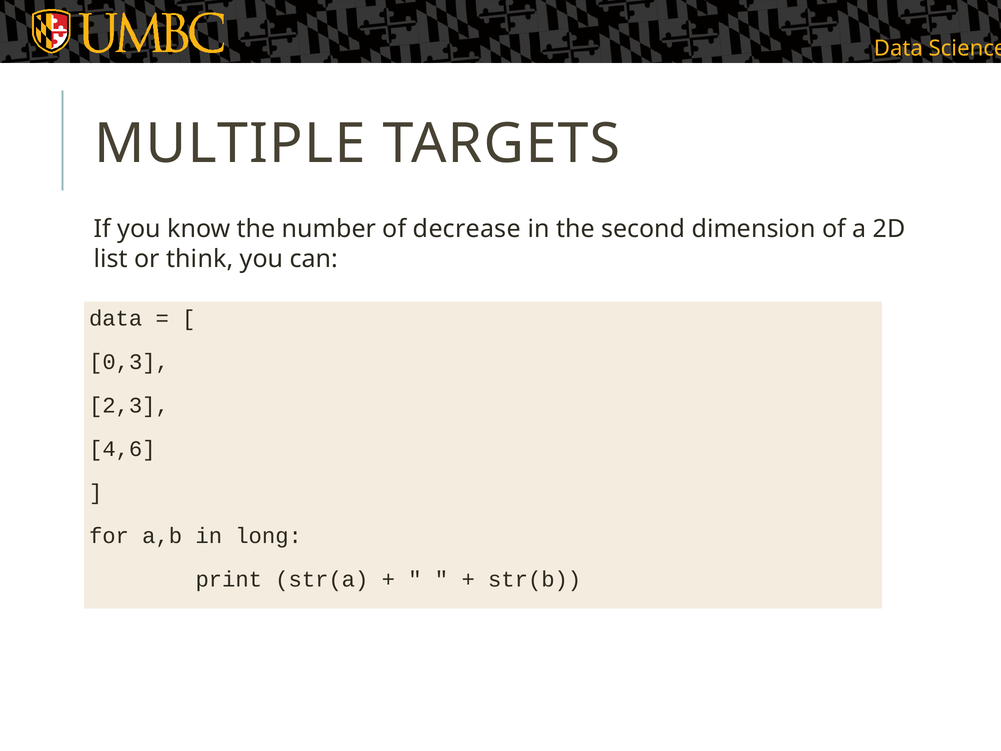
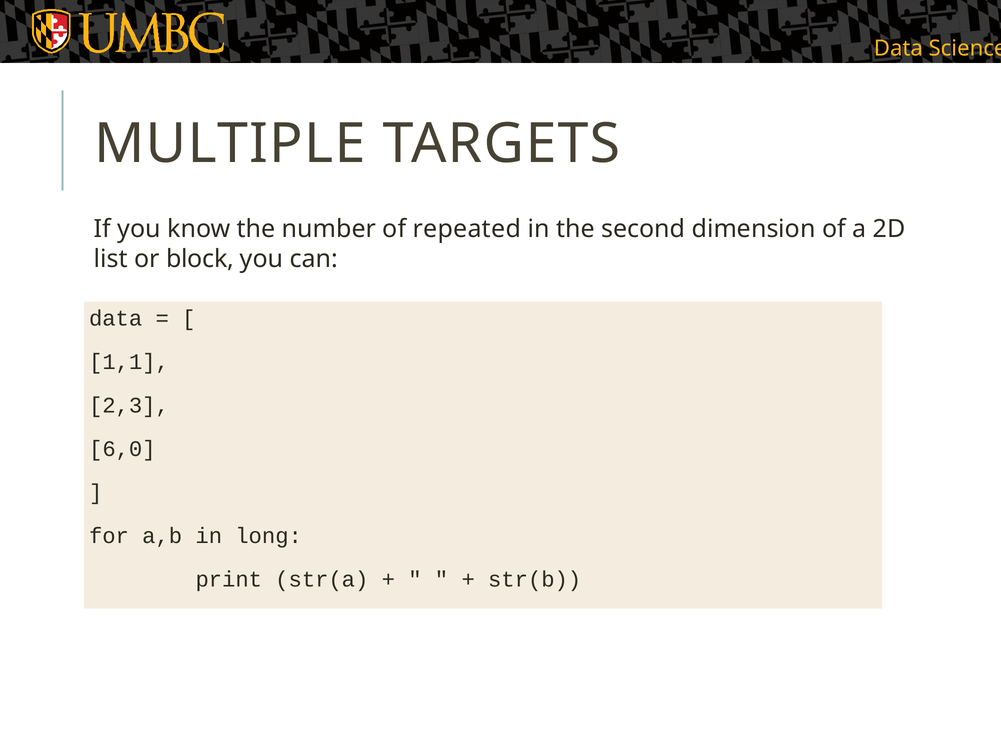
decrease: decrease -> repeated (467, 229)
think: think -> block (200, 259)
0,3: 0,3 -> 1,1 (129, 362)
4,6: 4,6 -> 6,0 (122, 449)
